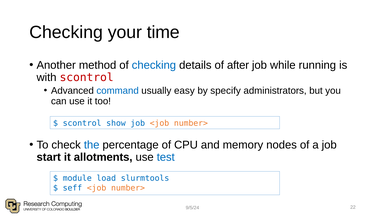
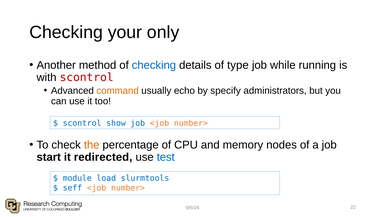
time: time -> only (163, 32)
after: after -> type (238, 65)
command colour: blue -> orange (118, 90)
easy: easy -> echo (184, 90)
the colour: blue -> orange (92, 145)
allotments: allotments -> redirected (103, 157)
